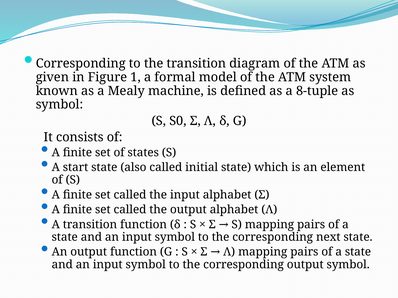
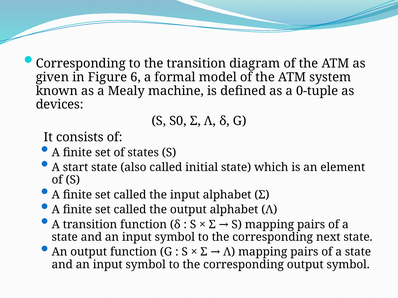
1: 1 -> 6 (136, 77)
8-tuple: 8-tuple -> 0-tuple (317, 91)
symbol: symbol -> devices (60, 105)
